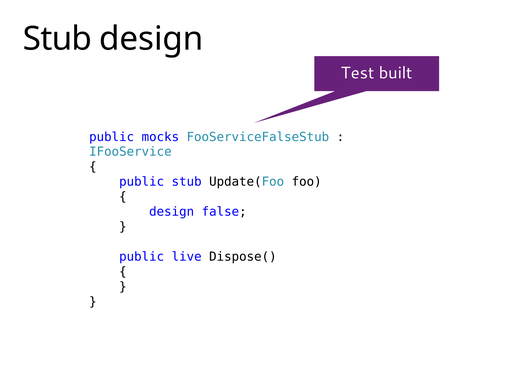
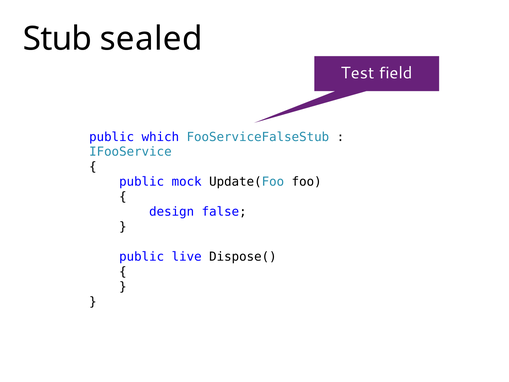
Stub design: design -> sealed (151, 39)
built: built -> field (396, 73)
mocks: mocks -> which (160, 137)
public stub: stub -> mock (187, 182)
